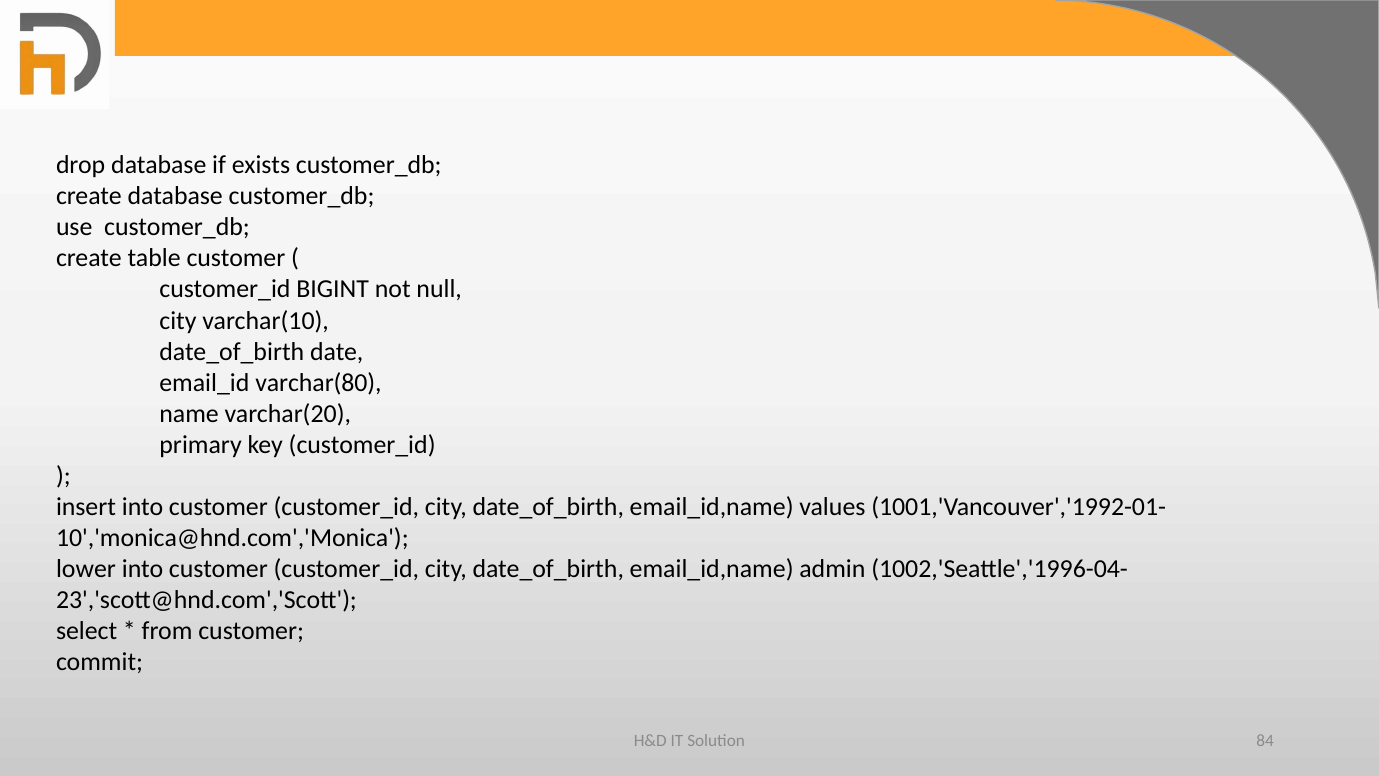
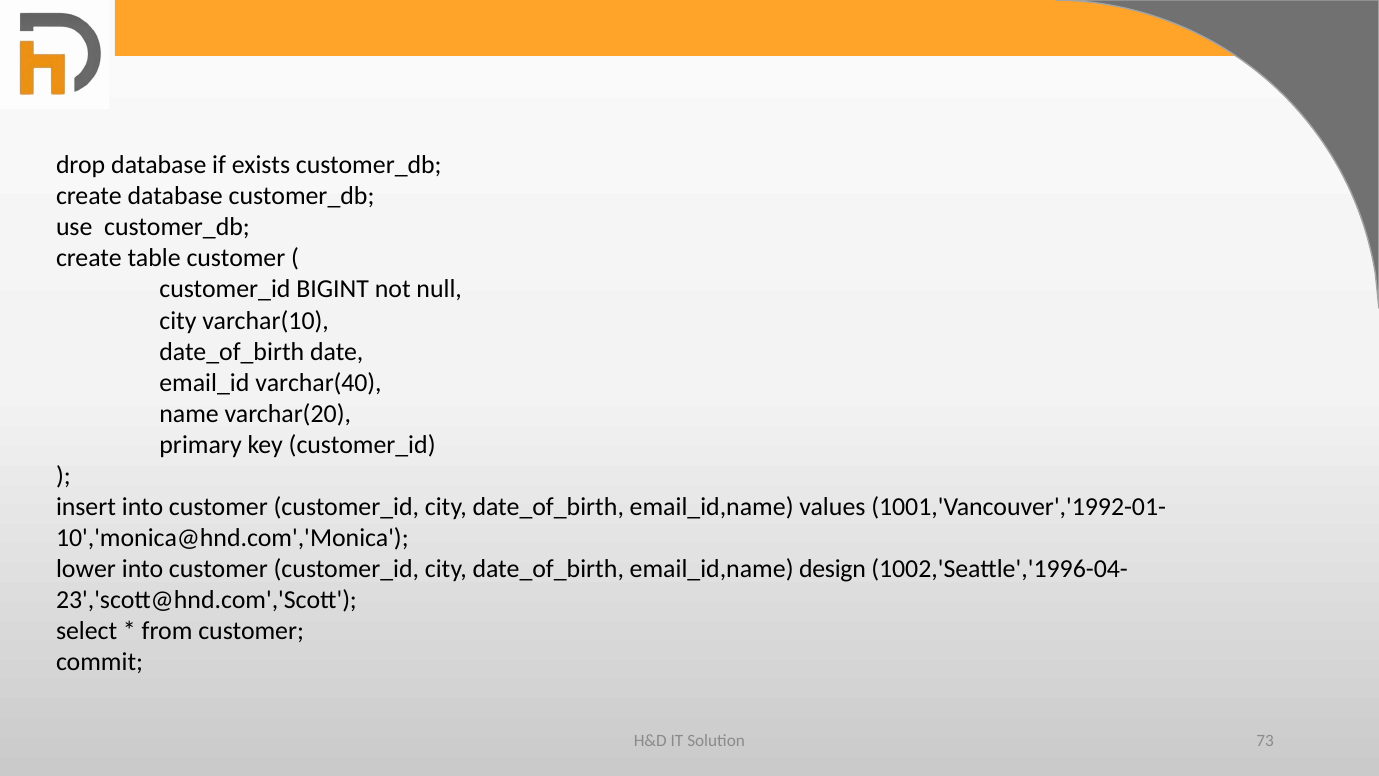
varchar(80: varchar(80 -> varchar(40 (318, 382)
admin: admin -> design (833, 569)
84: 84 -> 73 (1265, 741)
